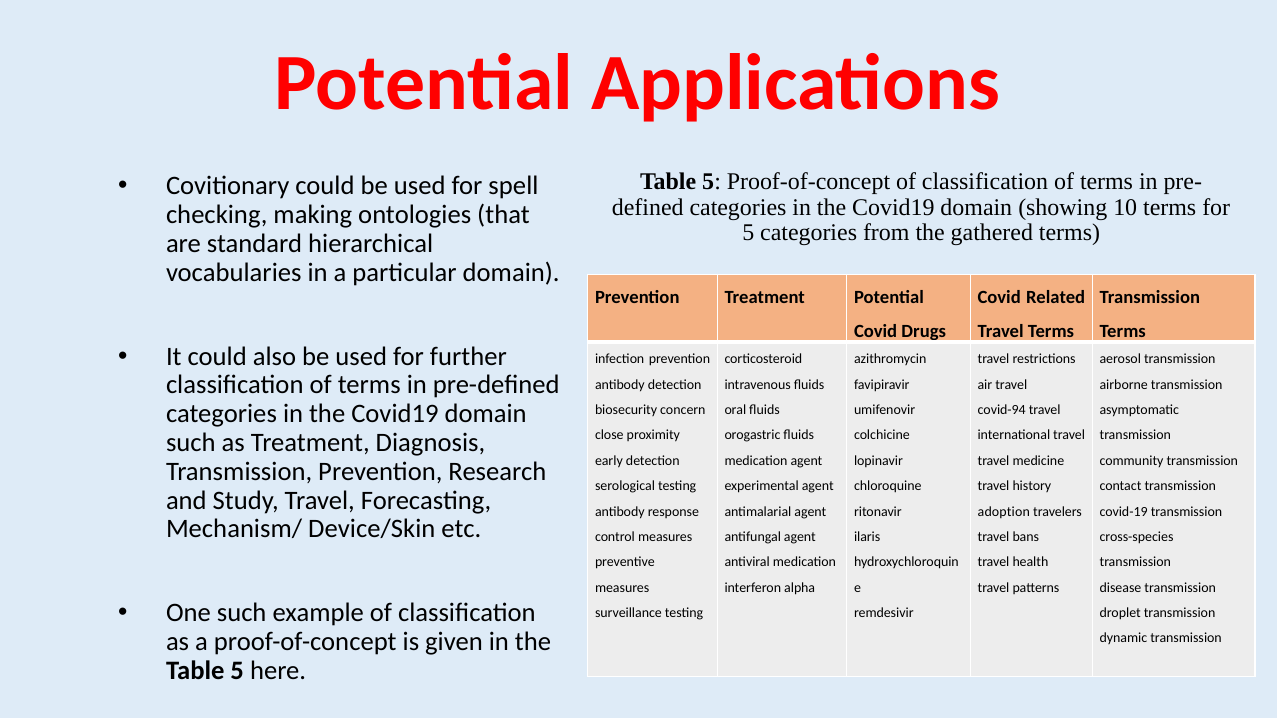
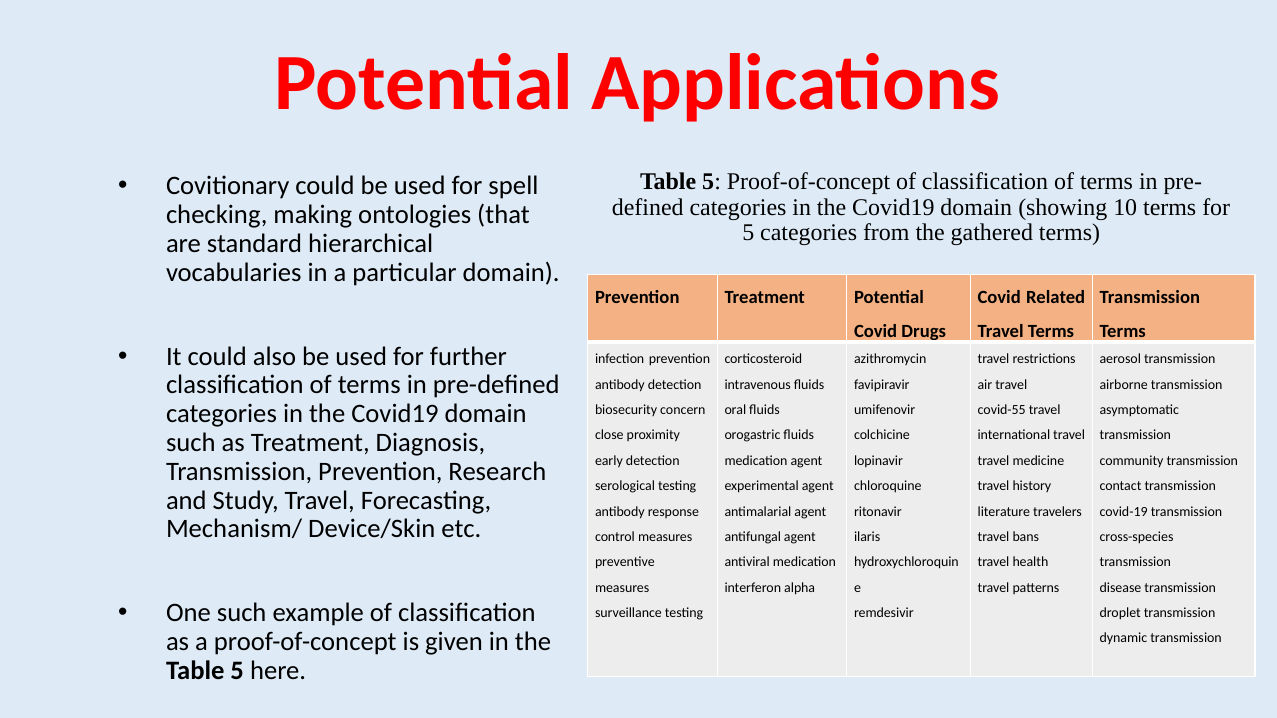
covid-94: covid-94 -> covid-55 (1002, 410)
adoption: adoption -> literature (1004, 512)
